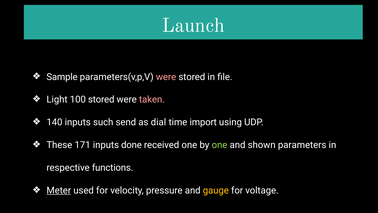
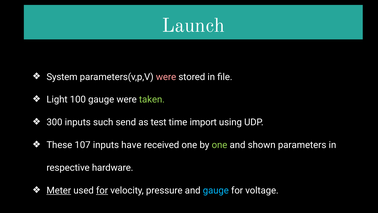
Sample: Sample -> System (62, 77)
100 stored: stored -> gauge (101, 99)
taken colour: pink -> light green (152, 99)
140: 140 -> 300 (54, 122)
dial: dial -> test (159, 122)
171: 171 -> 107 (83, 145)
done: done -> have (131, 145)
functions: functions -> hardware (113, 167)
for underline: none -> present (102, 190)
gauge colour: yellow -> light blue (216, 190)
